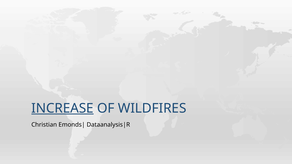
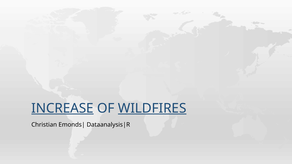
WILDFIRES underline: none -> present (152, 108)
